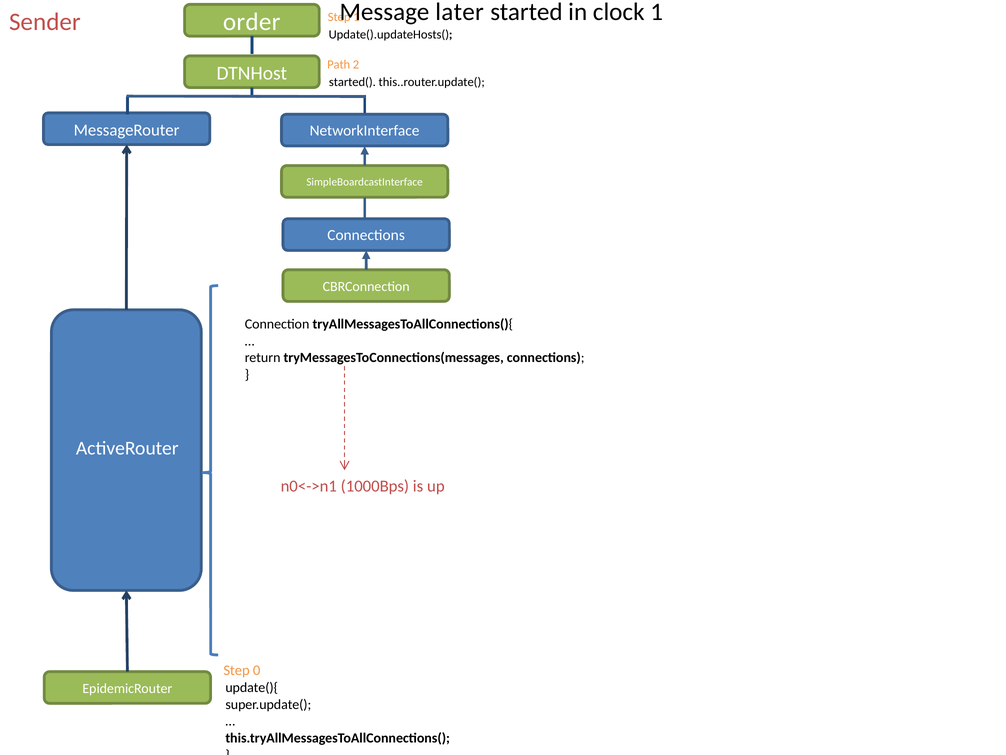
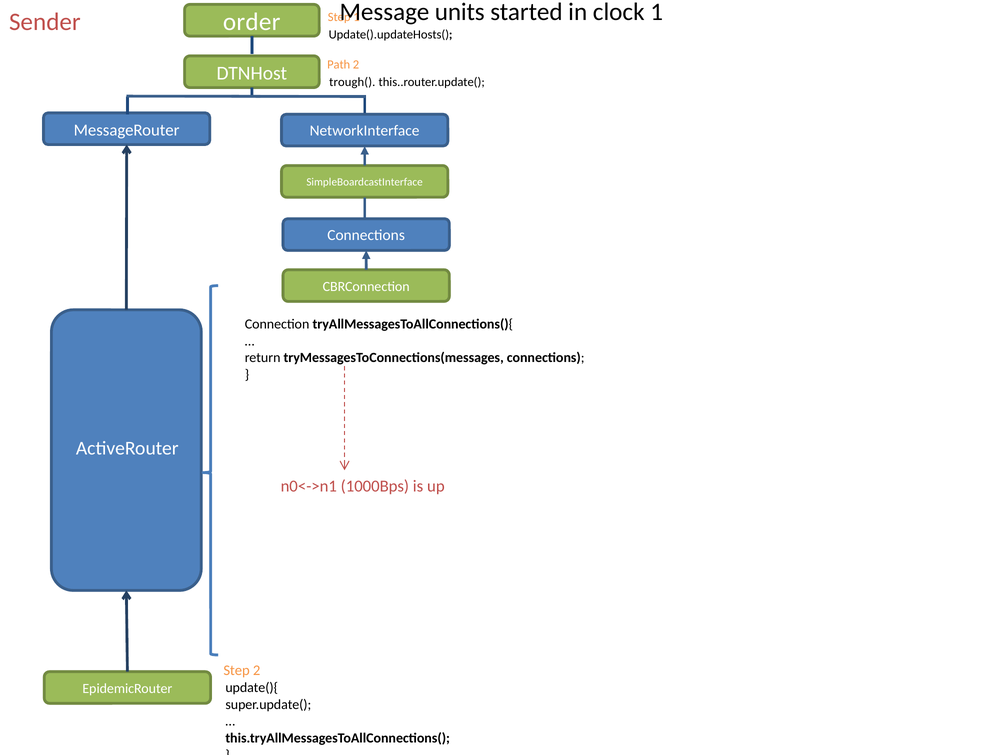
later: later -> units (460, 12)
started(: started( -> trough( (352, 82)
Step 0: 0 -> 2 (257, 670)
